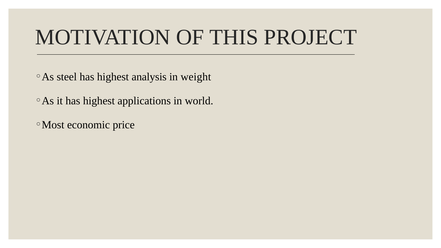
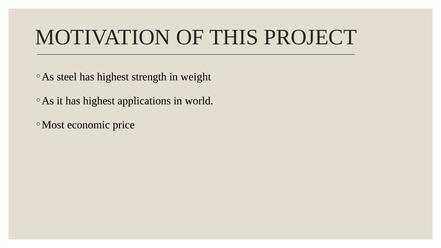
analysis: analysis -> strength (149, 77)
